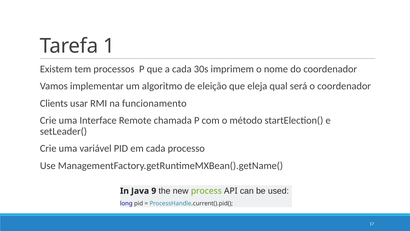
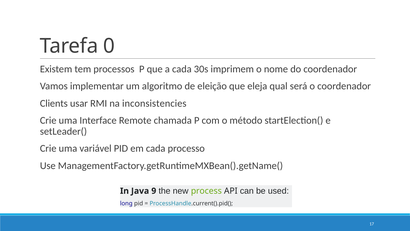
1: 1 -> 0 (109, 46)
funcionamento: funcionamento -> inconsistencies (154, 103)
